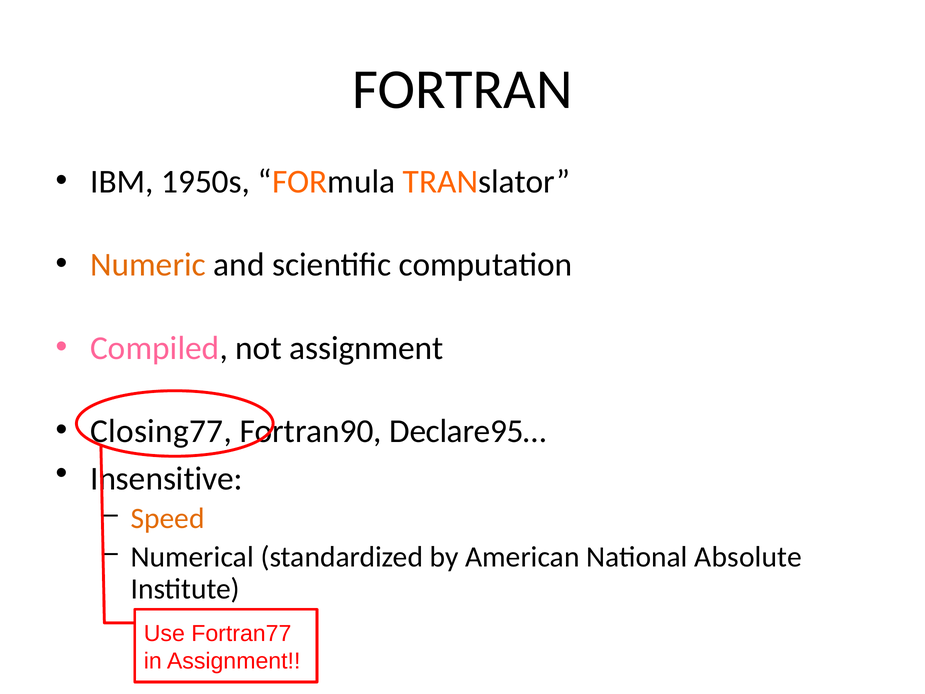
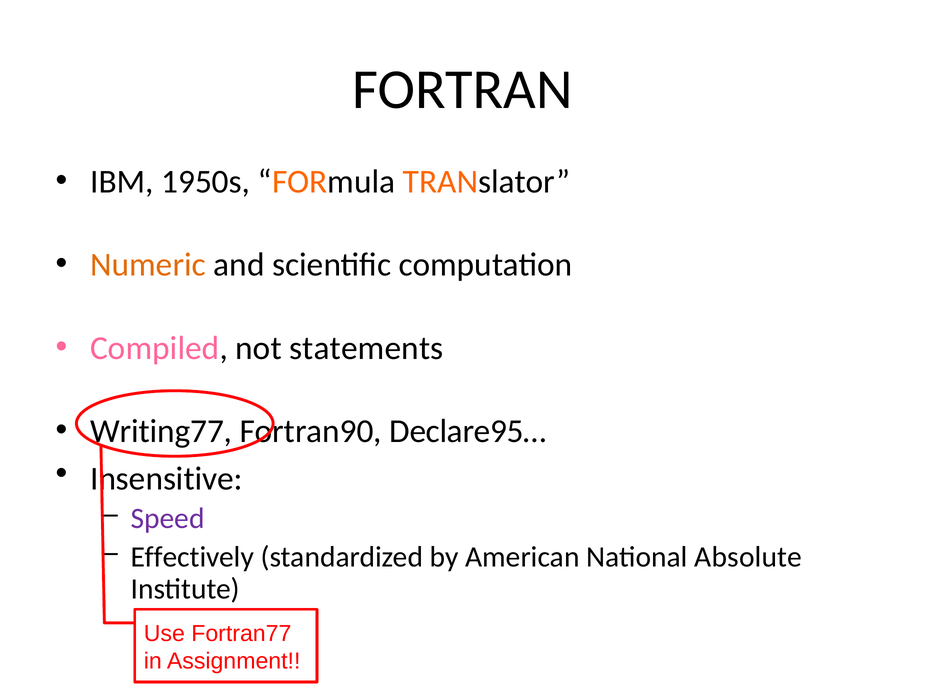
not assignment: assignment -> statements (366, 348)
Closing77: Closing77 -> Writing77 (161, 431)
Speed colour: orange -> purple (168, 519)
Numerical: Numerical -> Effectively (192, 557)
